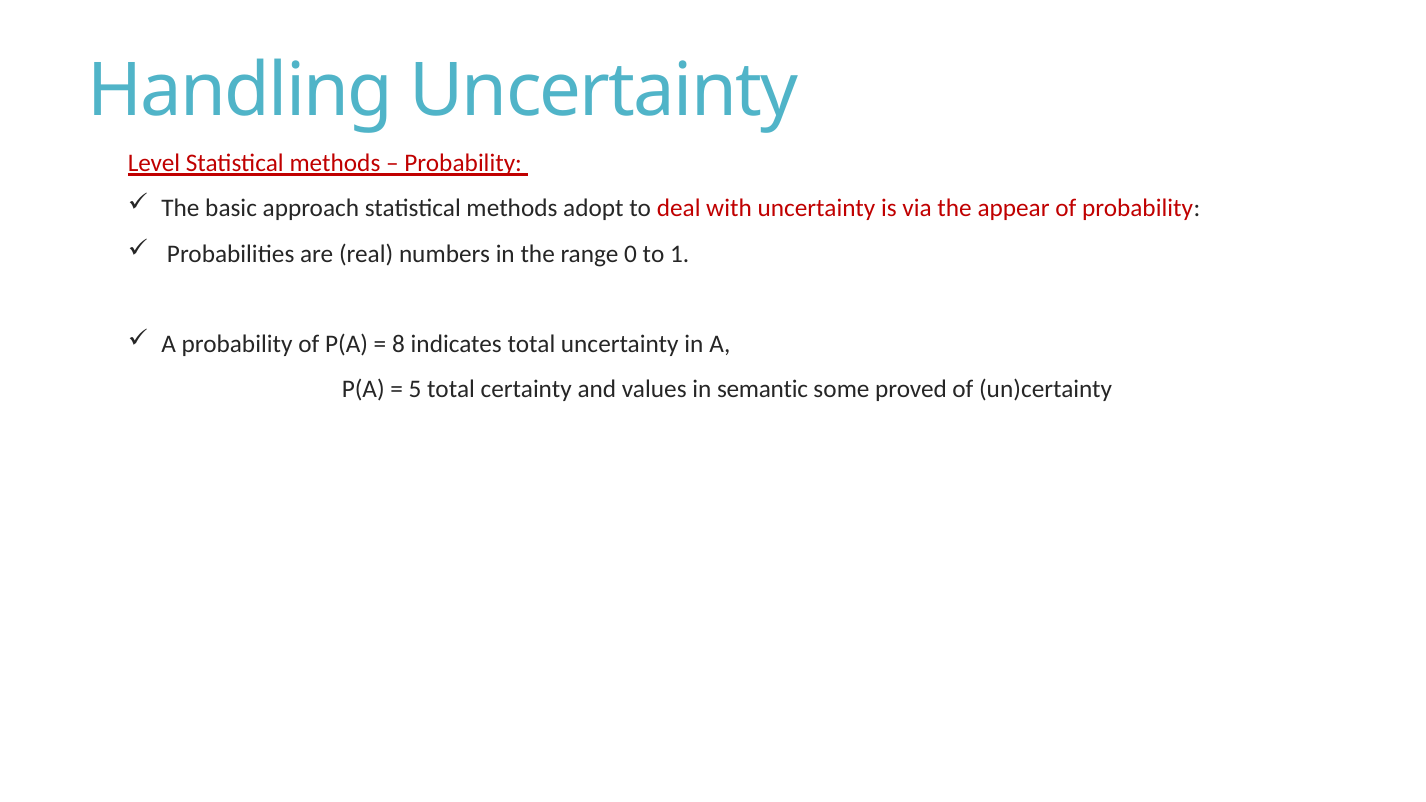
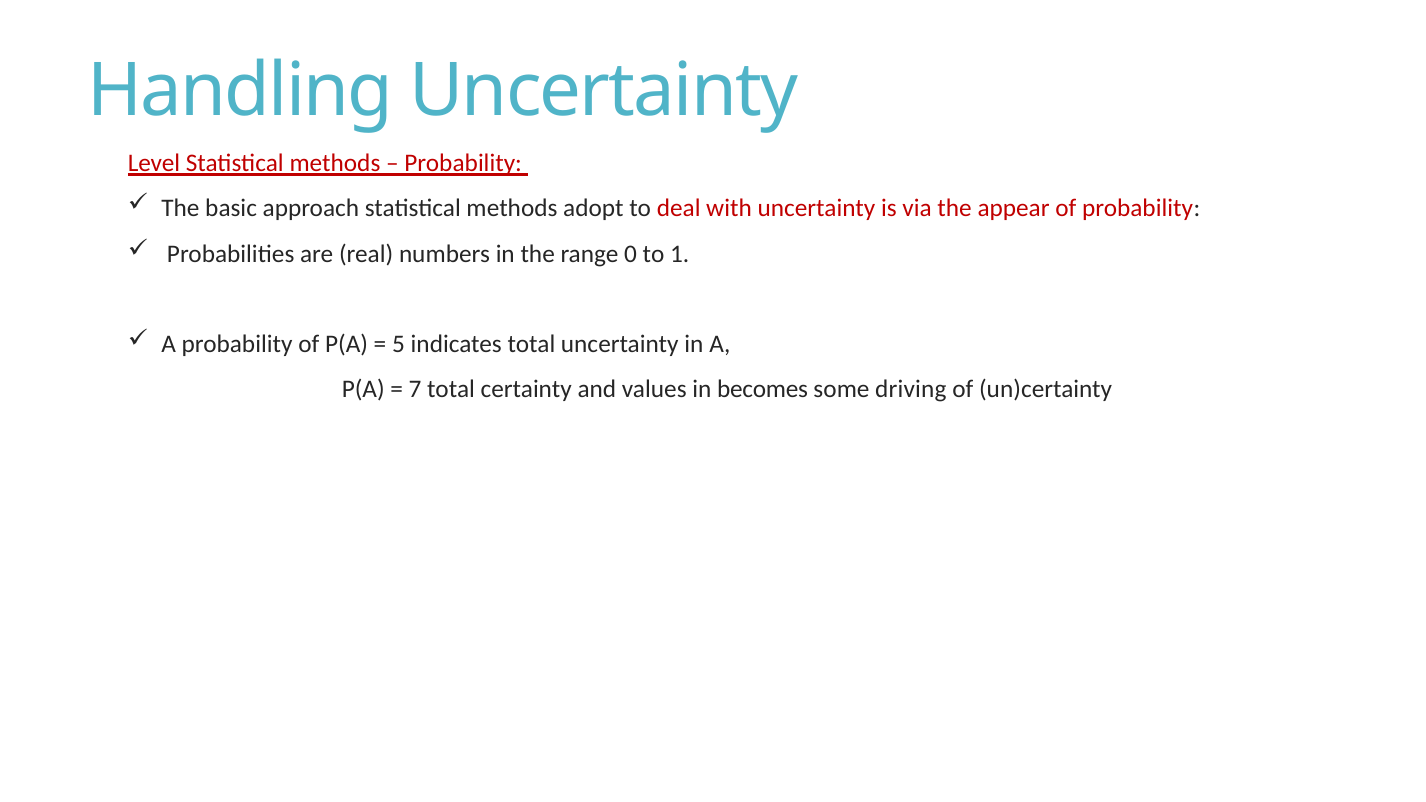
8: 8 -> 5 (398, 344)
5: 5 -> 7 (415, 389)
semantic: semantic -> becomes (763, 389)
proved: proved -> driving (911, 389)
